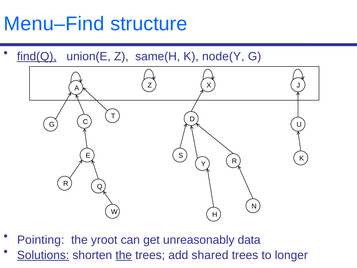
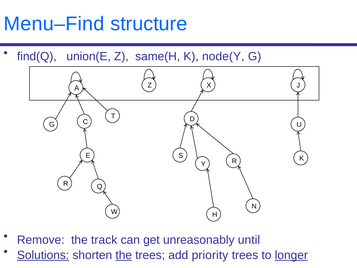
find(Q underline: present -> none (37, 56)
Pointing: Pointing -> Remove (41, 240)
yroot: yroot -> track (104, 240)
data: data -> until (249, 240)
shared: shared -> priority (210, 255)
longer underline: none -> present (291, 255)
